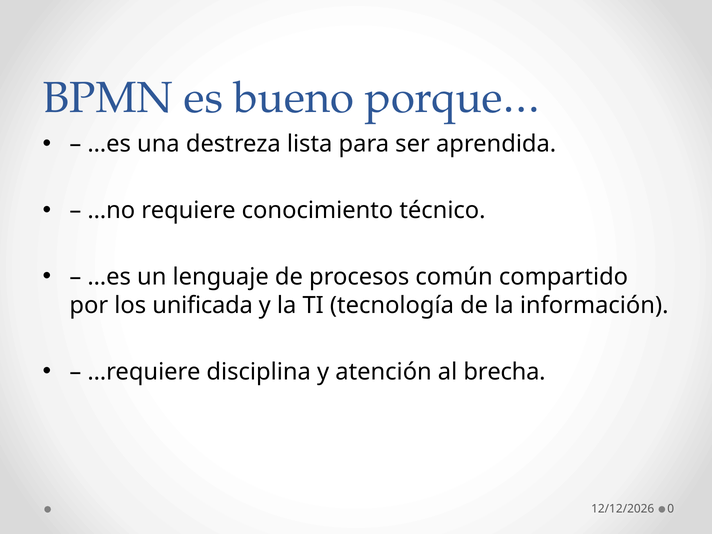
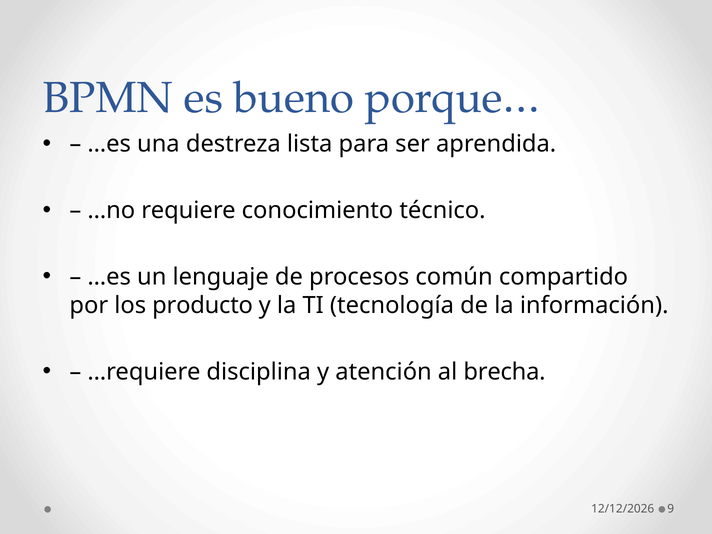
unificada: unificada -> producto (203, 305)
0: 0 -> 9 (671, 509)
